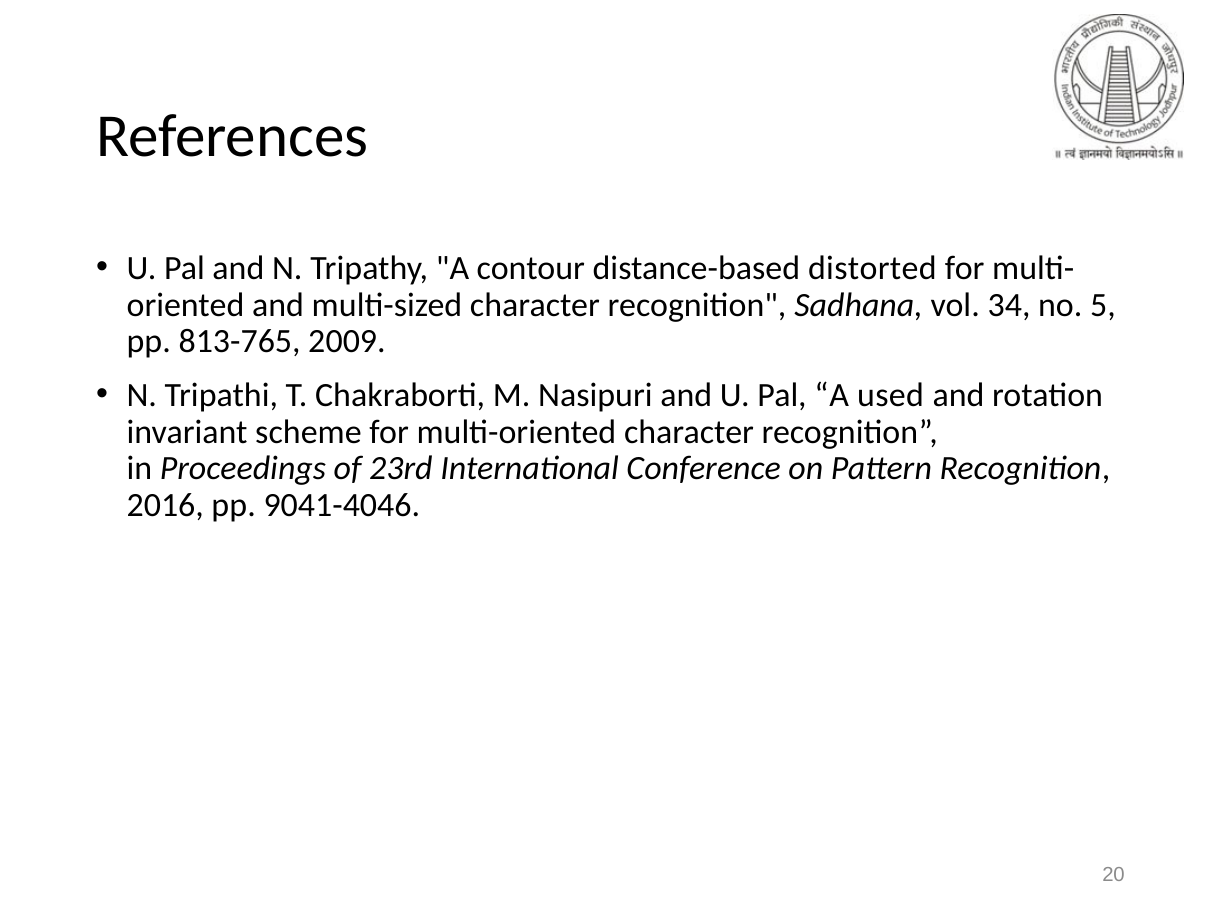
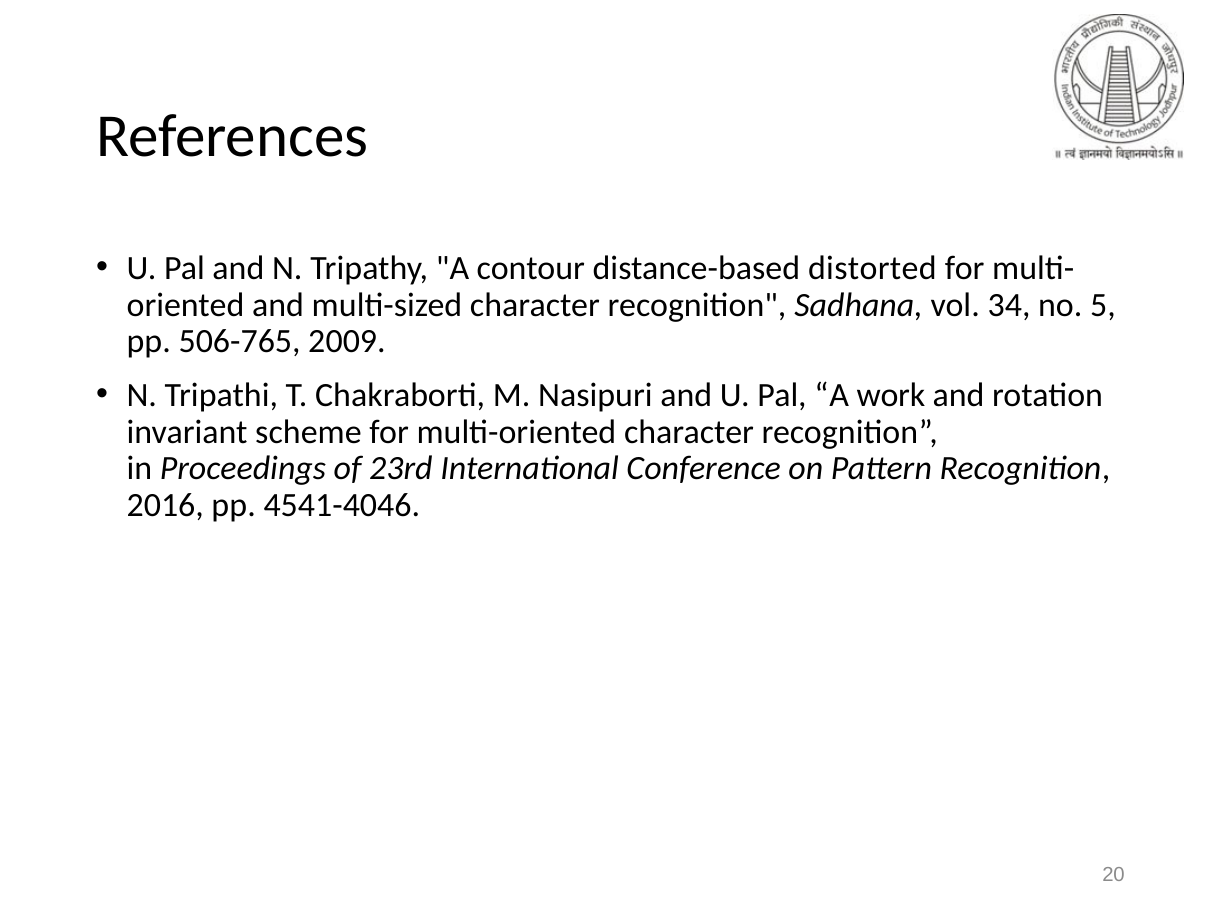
813-765: 813-765 -> 506-765 (240, 341)
used: used -> work (891, 395)
9041-4046: 9041-4046 -> 4541-4046 (342, 505)
